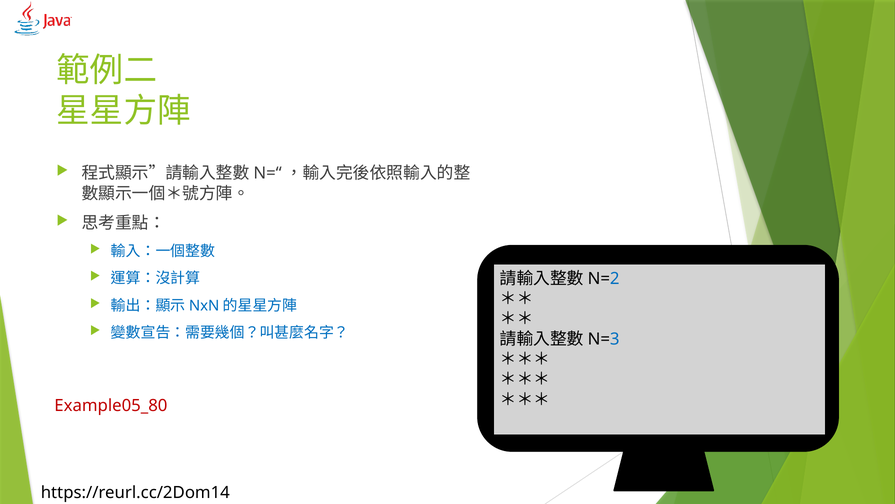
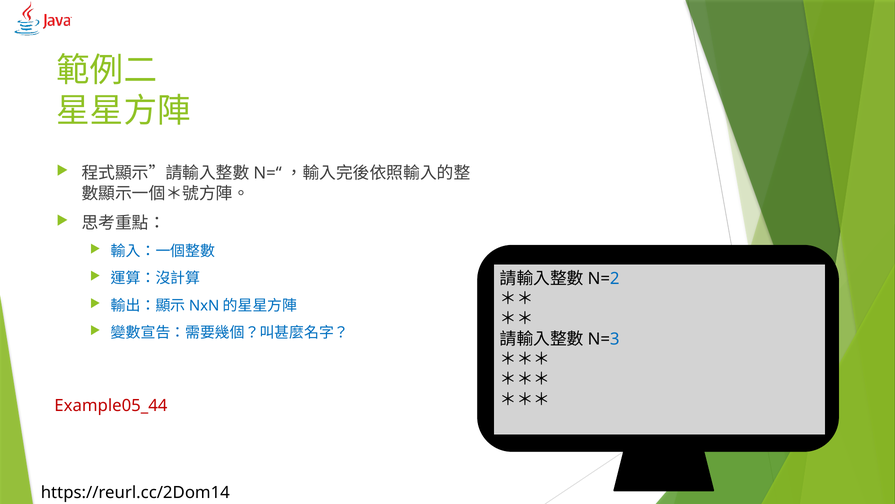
Example05_80: Example05_80 -> Example05_44 (111, 405)
